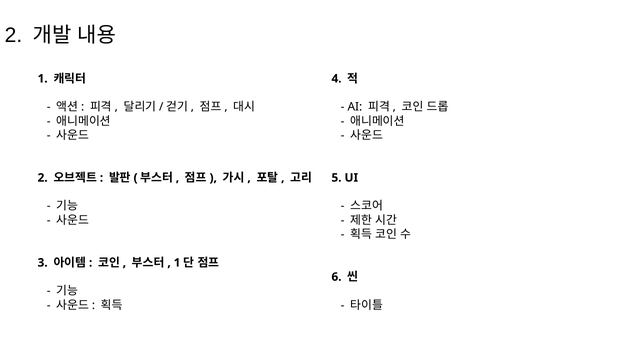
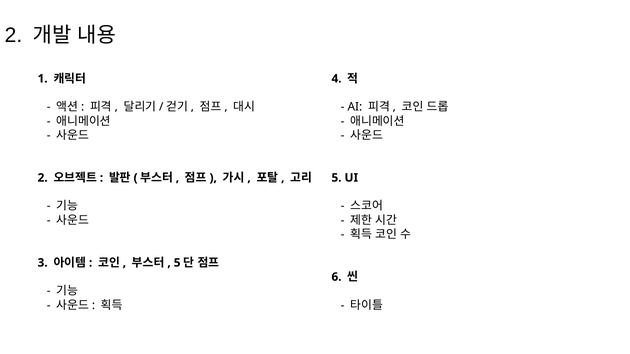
1: 1 -> 5 (177, 263)
